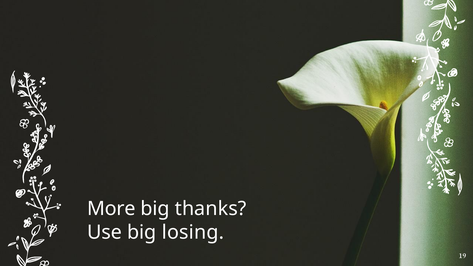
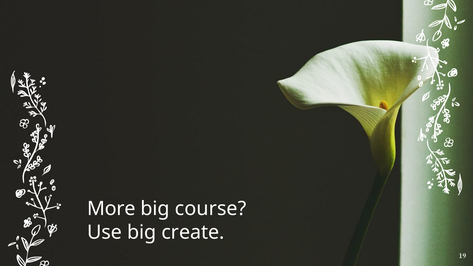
thanks: thanks -> course (211, 209)
losing: losing -> create (193, 232)
